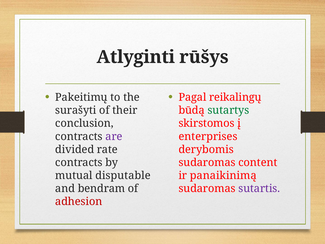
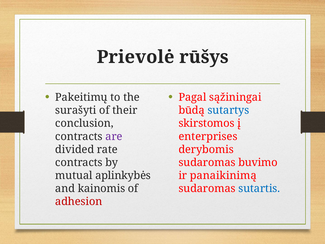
Atlyginti: Atlyginti -> Prievolė (136, 57)
reikalingų: reikalingų -> sąžiningai (235, 97)
sutartys colour: green -> blue (228, 110)
content: content -> buvimo (258, 162)
disputable: disputable -> aplinkybės (123, 175)
bendram: bendram -> kainomis (101, 188)
sutartis colour: purple -> blue (259, 188)
